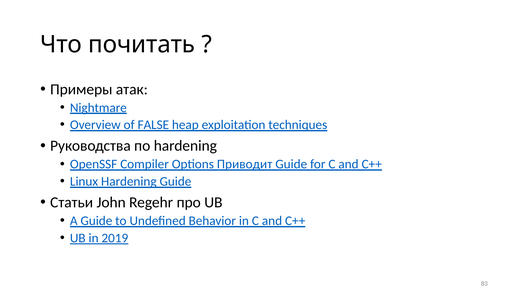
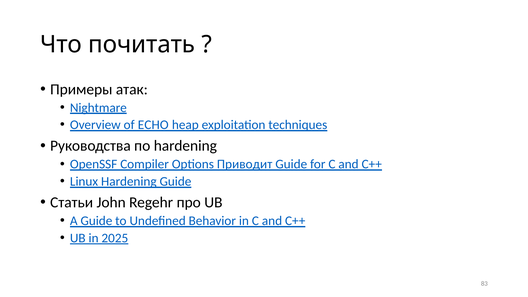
FALSE: FALSE -> ECHO (153, 125)
2019: 2019 -> 2025 (115, 238)
